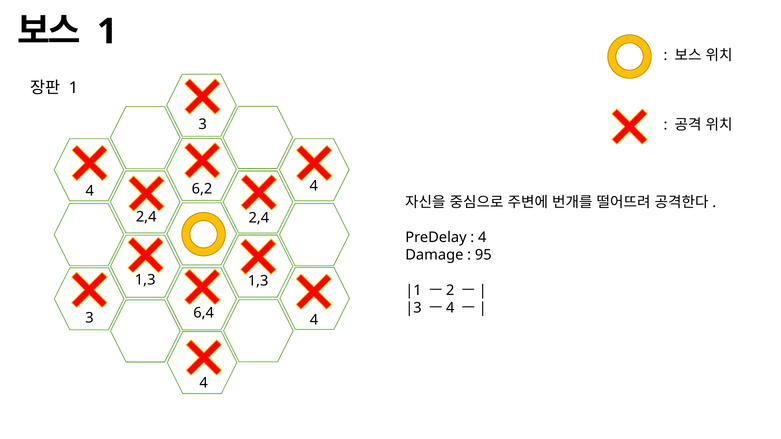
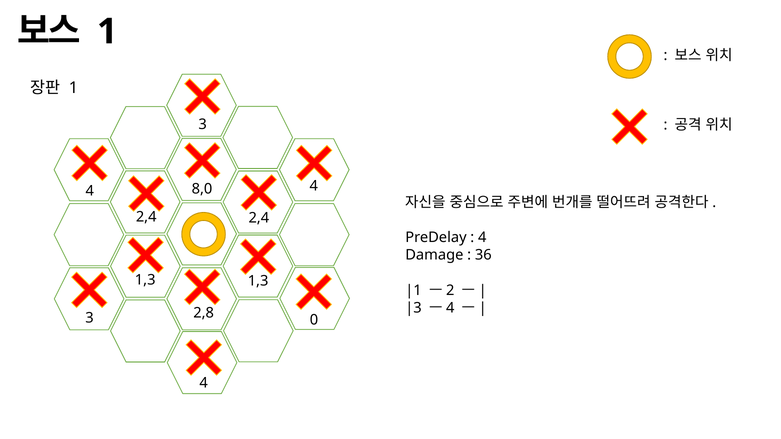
6,2: 6,2 -> 8,0 (202, 189)
95: 95 -> 36 (483, 255)
6,4: 6,4 -> 2,8 (204, 313)
3 4: 4 -> 0 (314, 320)
